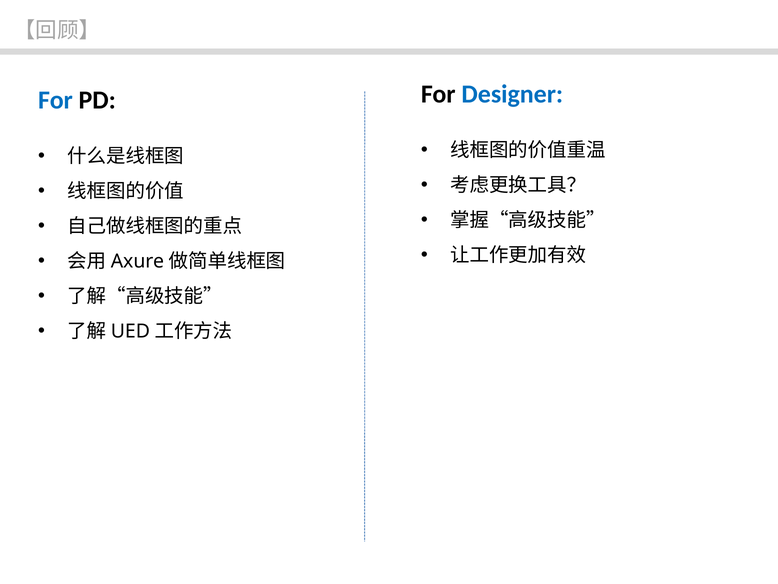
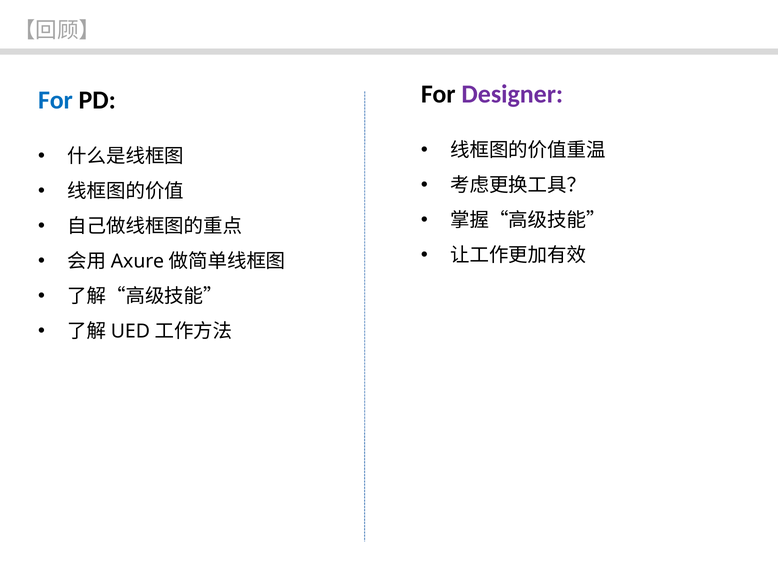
Designer colour: blue -> purple (512, 94)
